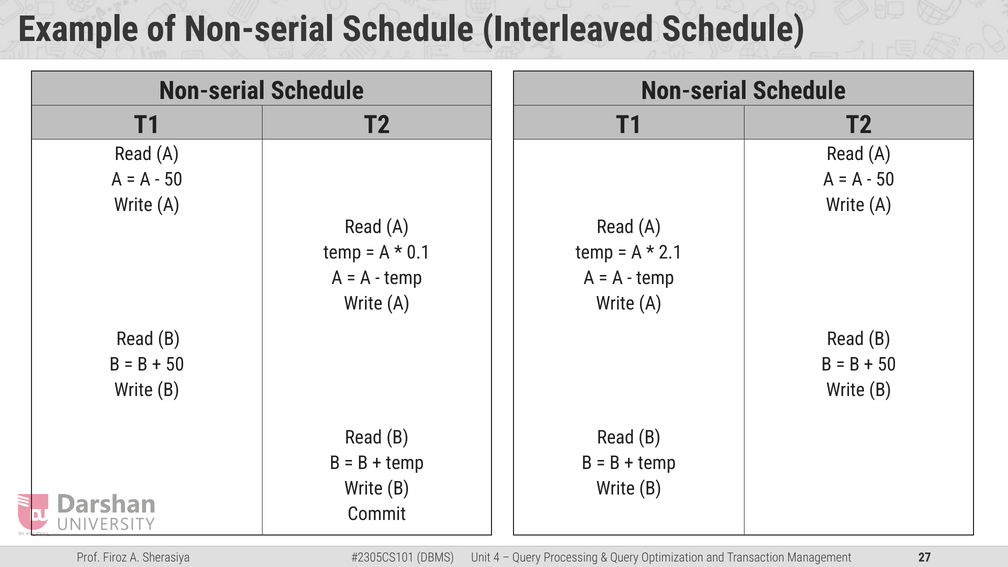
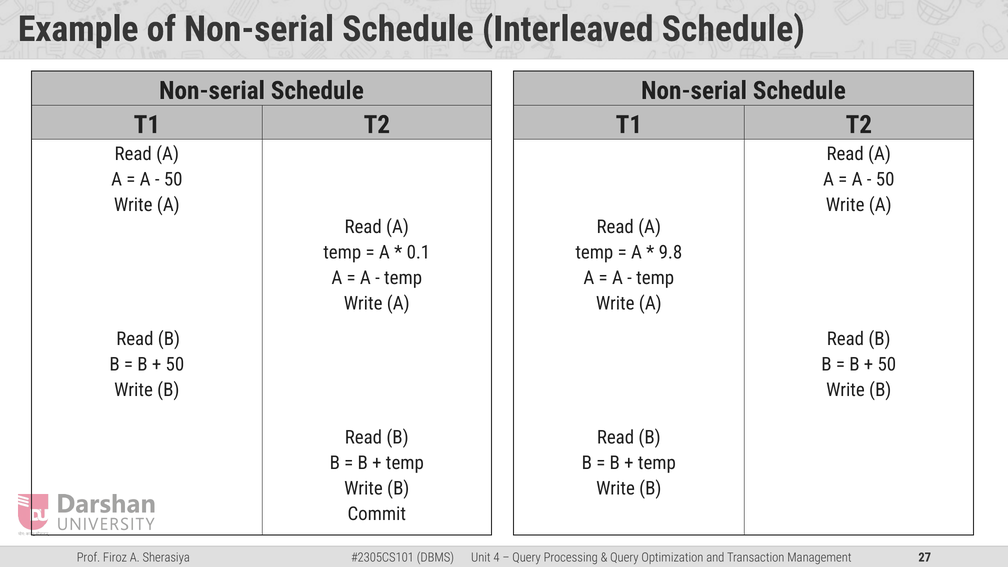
2.1: 2.1 -> 9.8 (670, 252)
